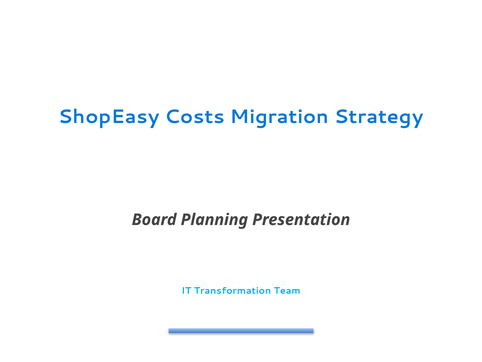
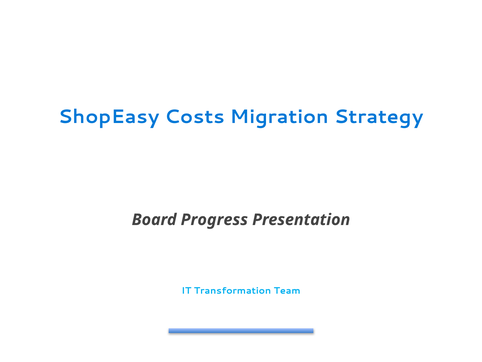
Planning: Planning -> Progress (214, 219)
